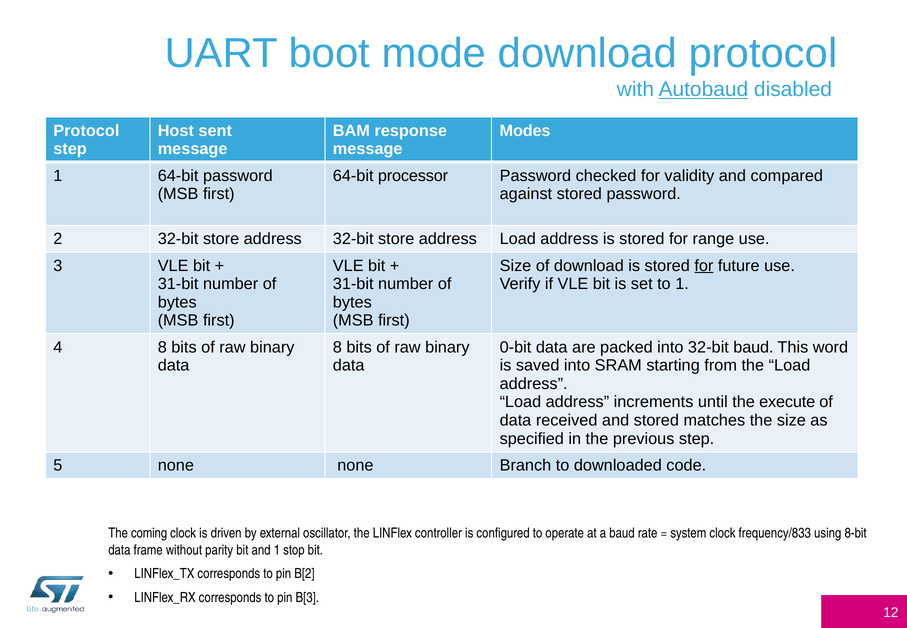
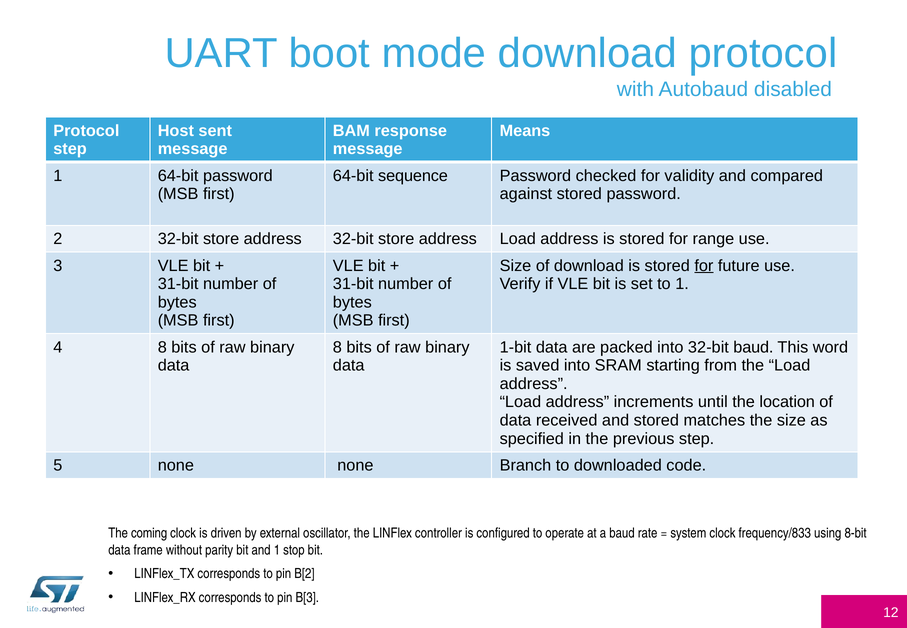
Autobaud underline: present -> none (703, 90)
Modes: Modes -> Means (525, 131)
processor: processor -> sequence (413, 176)
0-bit: 0-bit -> 1-bit (516, 347)
execute: execute -> location (787, 402)
